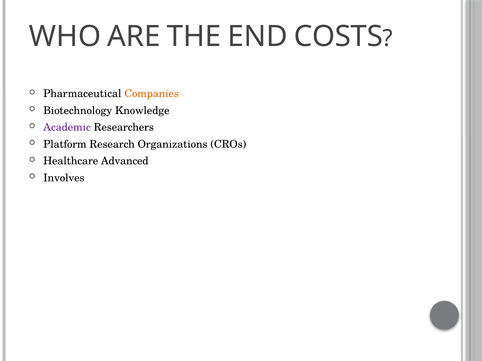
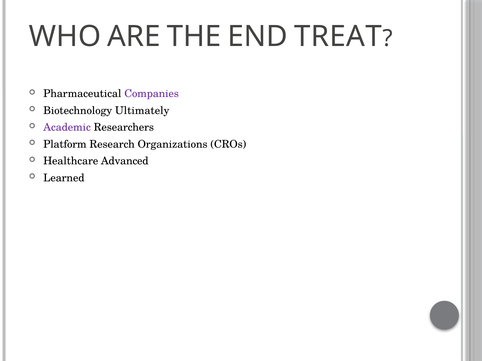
COSTS: COSTS -> TREAT (338, 37)
Companies colour: orange -> purple (152, 94)
Knowledge: Knowledge -> Ultimately (142, 111)
Involves: Involves -> Learned (64, 178)
